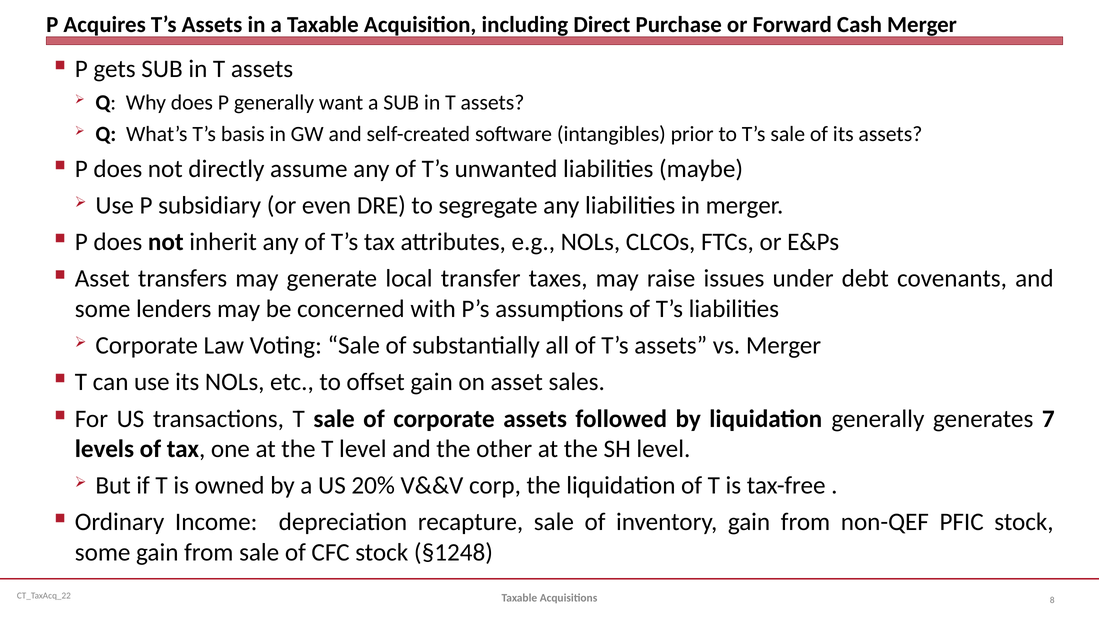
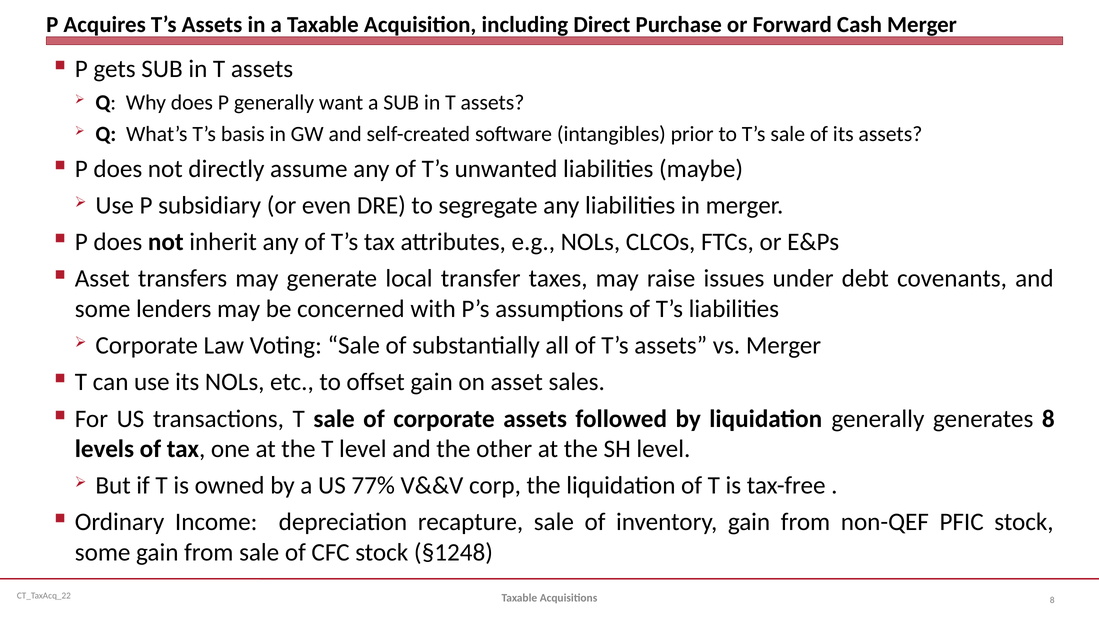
generates 7: 7 -> 8 (1048, 419)
20%: 20% -> 77% (373, 486)
